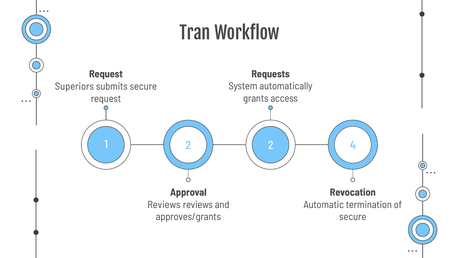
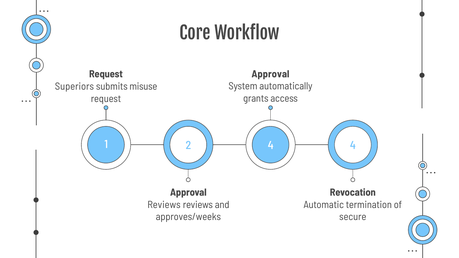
Tran: Tran -> Core (195, 34)
Requests: Requests -> Approval (270, 74)
submits secure: secure -> misuse (143, 87)
2 2: 2 -> 4 (271, 146)
approves/grants: approves/grants -> approves/weeks (188, 217)
